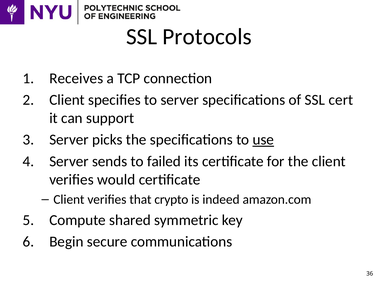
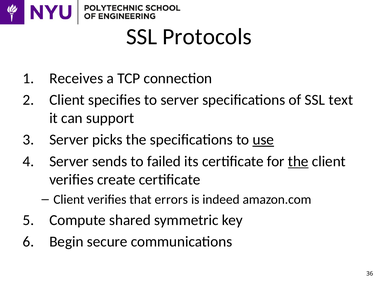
cert: cert -> text (341, 100)
the underline: none -> present (298, 161)
would: would -> create (116, 179)
crypto: crypto -> errors (171, 199)
